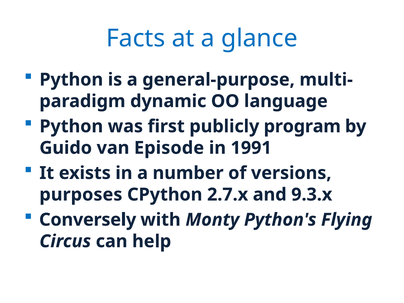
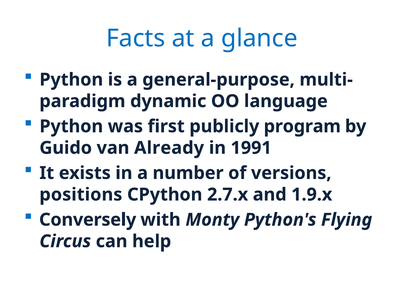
Episode: Episode -> Already (169, 148)
purposes: purposes -> positions (81, 195)
9.3.x: 9.3.x -> 1.9.x (312, 195)
